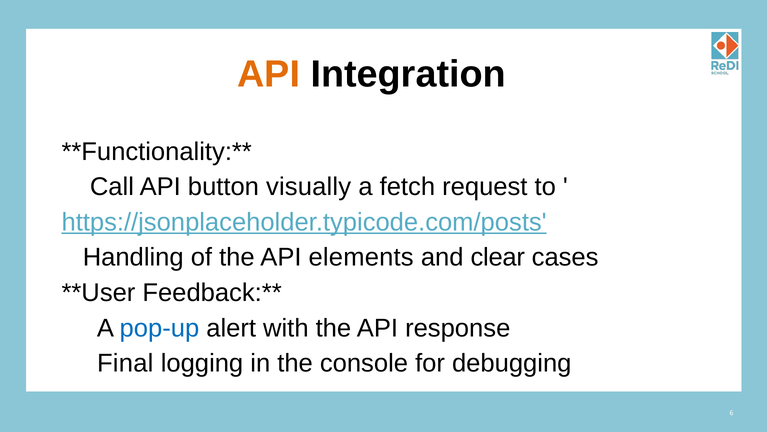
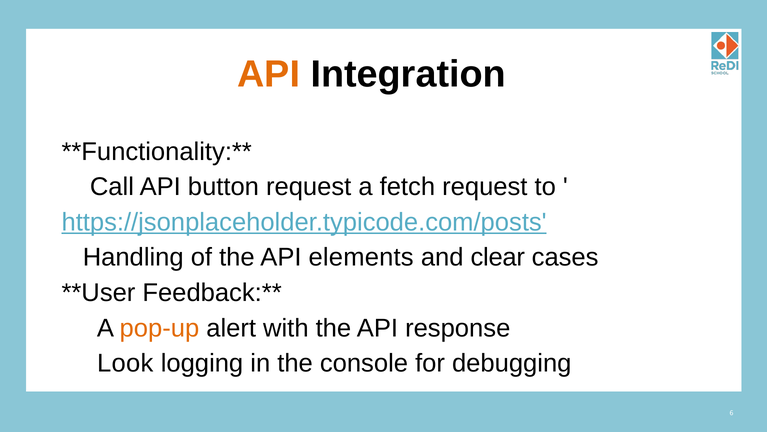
button visually: visually -> request (309, 187)
pop-up colour: blue -> orange (159, 328)
Final: Final -> Look (125, 363)
